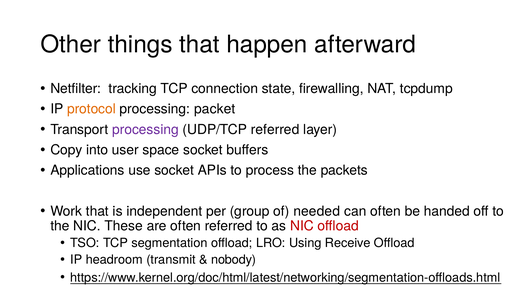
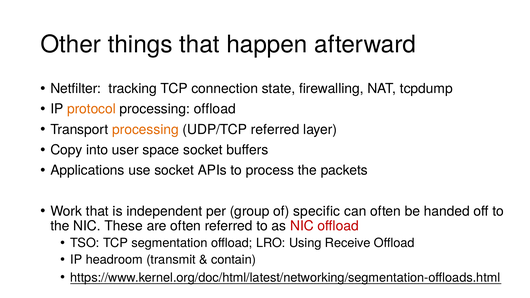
processing packet: packet -> offload (215, 109)
processing colour: purple -> orange (145, 130)
needed: needed -> specific (317, 211)
nobody: nobody -> contain (234, 260)
